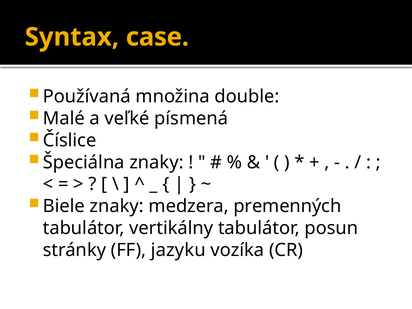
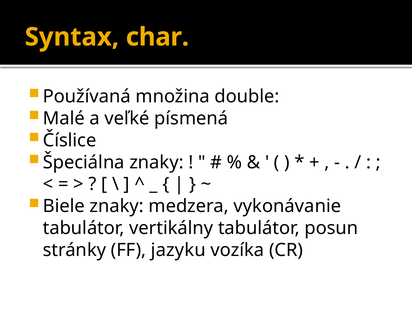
case: case -> char (157, 37)
premenných: premenných -> vykonávanie (287, 206)
